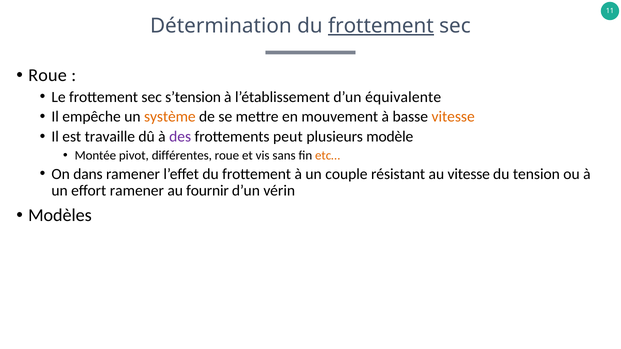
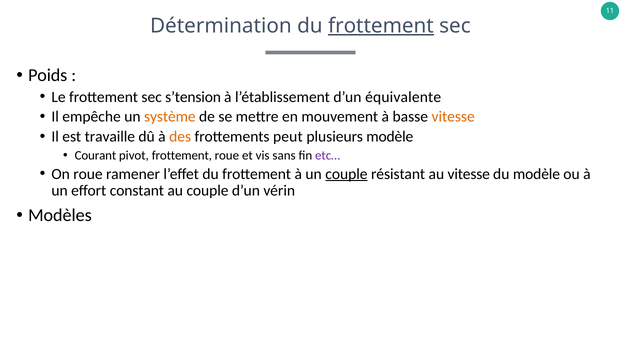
Roue: Roue -> Poids (48, 76)
des colour: purple -> orange (180, 137)
Montée: Montée -> Courant (95, 156)
pivot différentes: différentes -> frottement (182, 156)
etc… colour: orange -> purple (328, 156)
On dans: dans -> roue (88, 174)
couple underline: none -> present (346, 174)
du tension: tension -> modèle (536, 174)
effort ramener: ramener -> constant (137, 191)
au fournir: fournir -> couple (207, 191)
